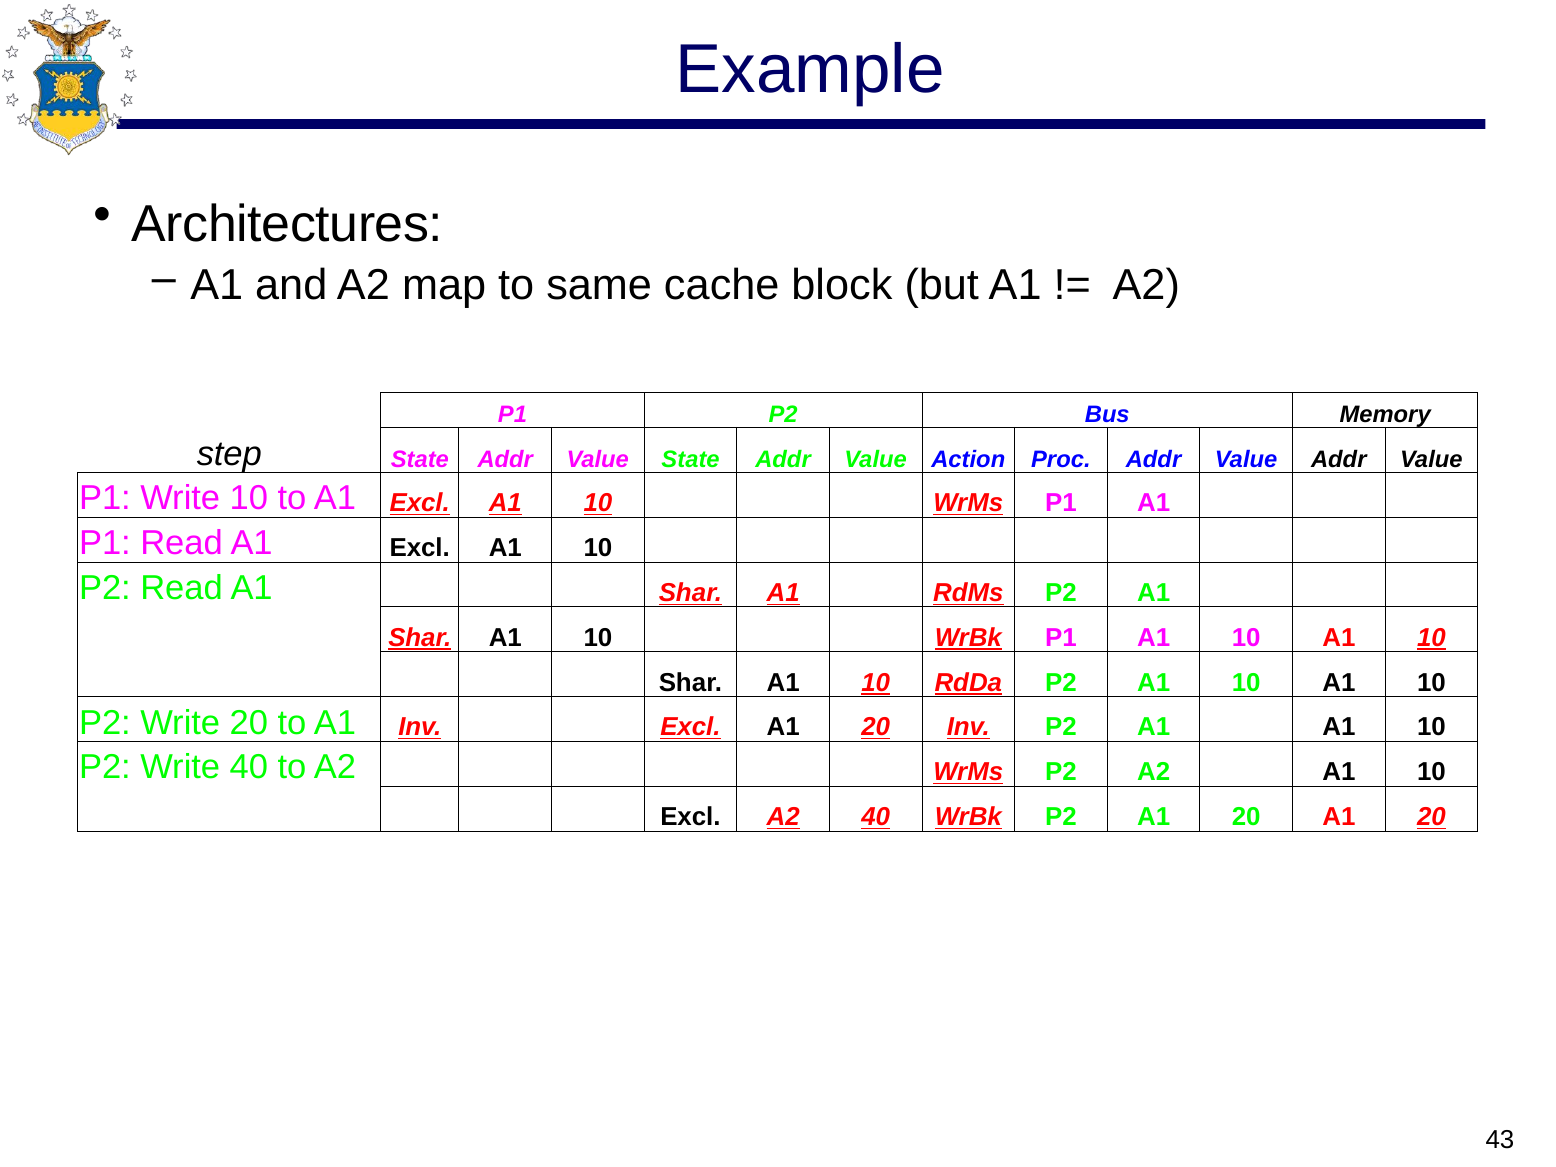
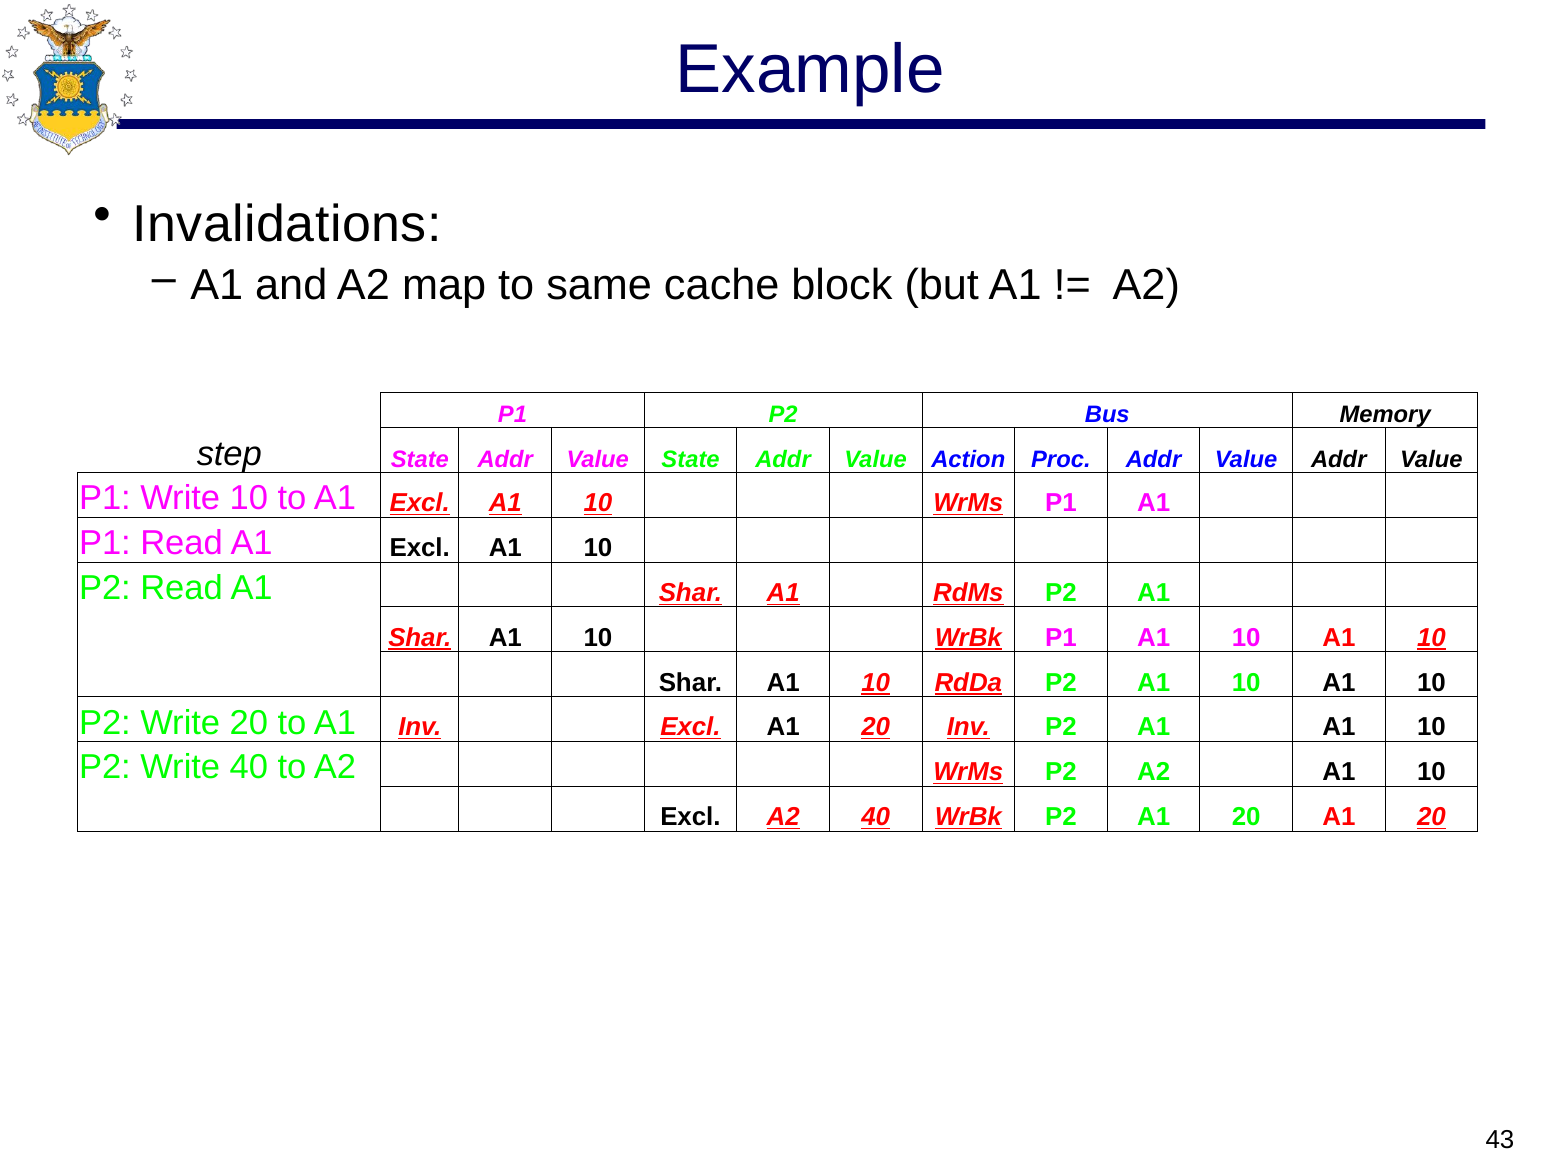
Architectures: Architectures -> Invalidations (287, 224)
